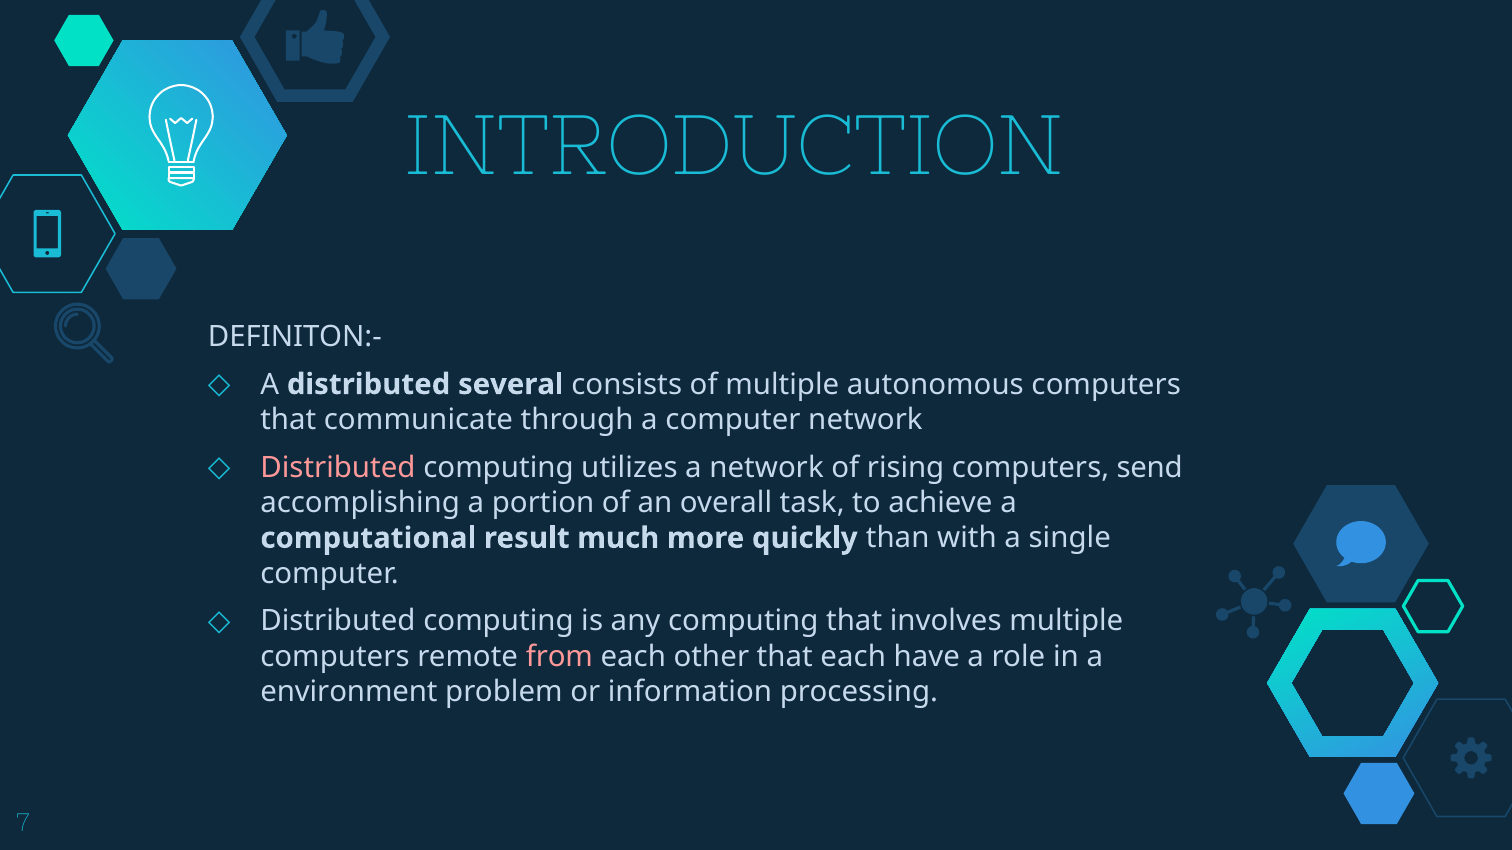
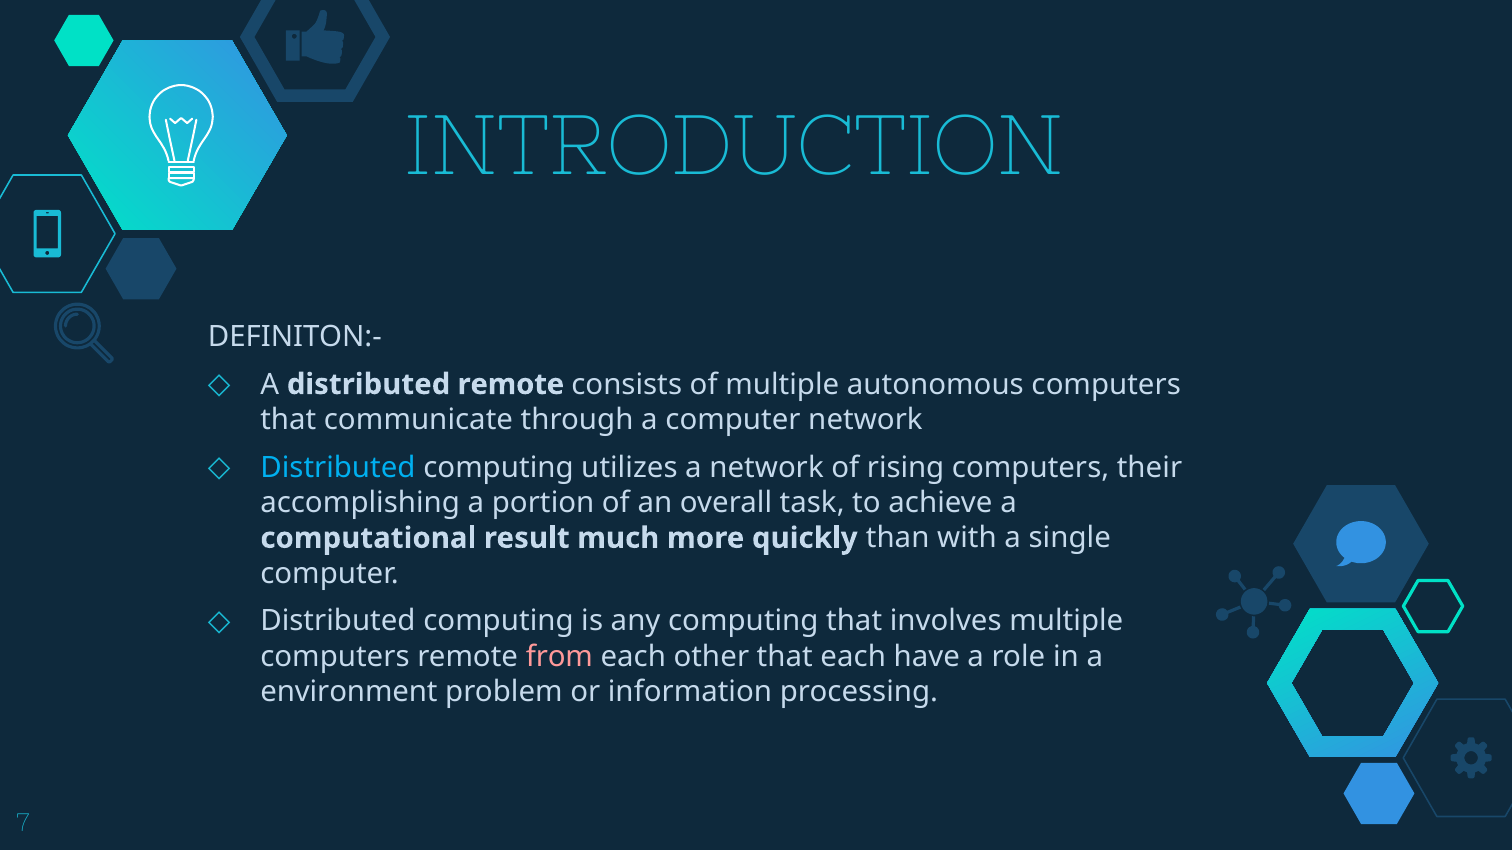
distributed several: several -> remote (511, 385)
Distributed colour: pink -> light blue (338, 468)
send: send -> their (1149, 468)
